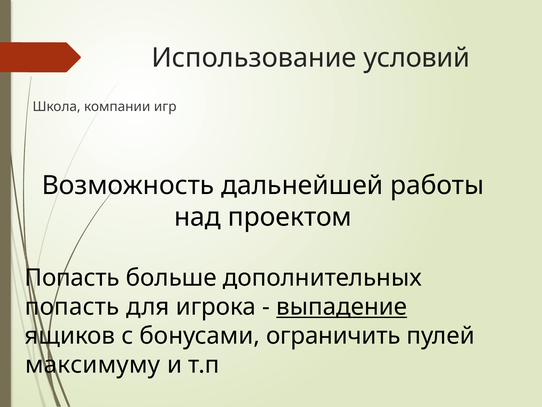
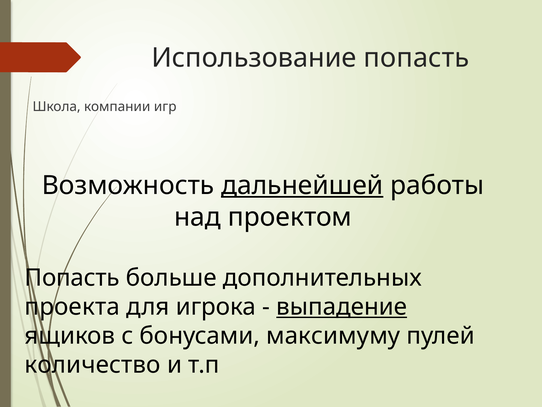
Использование условий: условий -> попасть (416, 58)
дальнейшей underline: none -> present (302, 185)
попасть: попасть -> проекта (72, 307)
ограничить: ограничить -> максимуму (333, 335)
максимуму: максимуму -> количество (93, 364)
